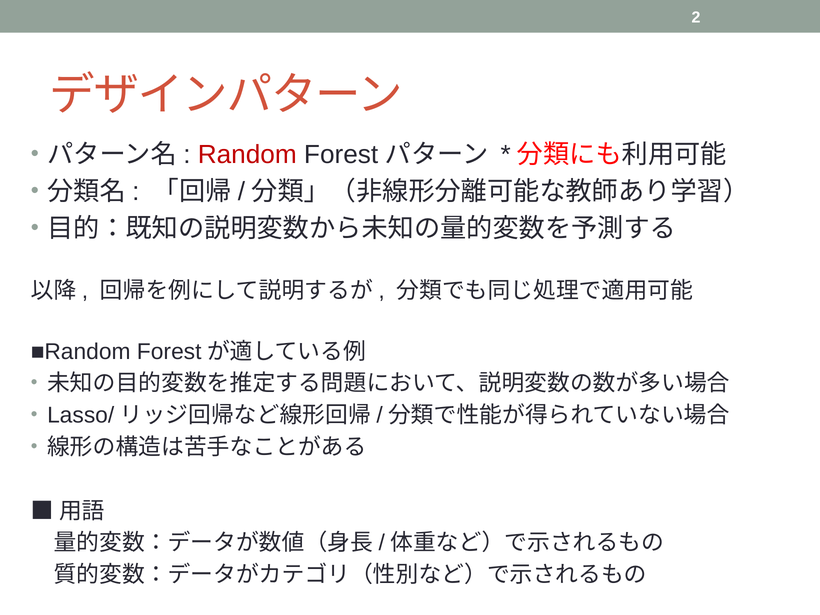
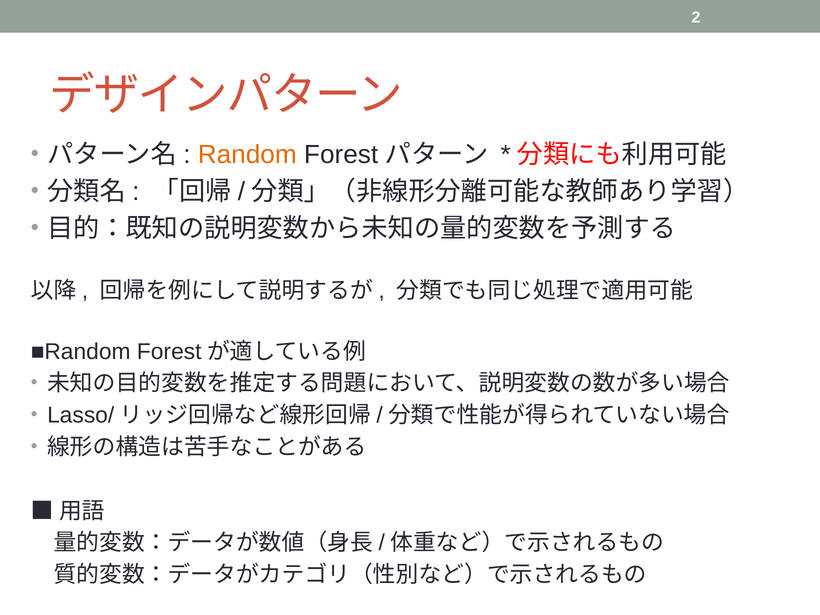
Random colour: red -> orange (247, 155)
